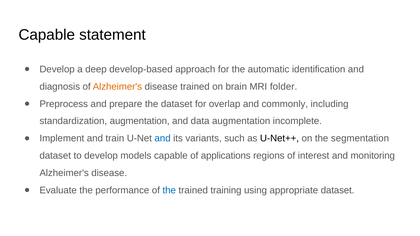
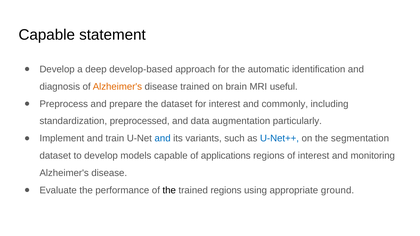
folder: folder -> useful (284, 87)
for overlap: overlap -> interest (225, 104)
standardization augmentation: augmentation -> preprocessed (140, 121)
incomplete: incomplete -> particularly (297, 121)
U-Net++ colour: black -> blue (280, 139)
the colour: blue -> black (169, 191)
trained training: training -> regions (226, 191)
appropriate dataset: dataset -> ground (338, 191)
